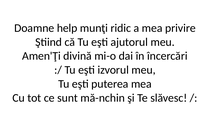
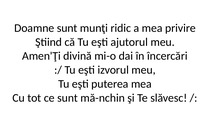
Doamne help: help -> sunt (67, 28)
